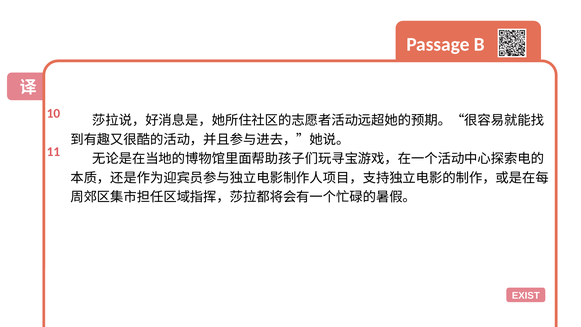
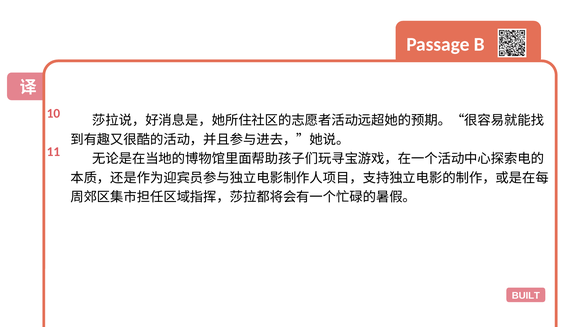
EXIST: EXIST -> BUILT (526, 295)
